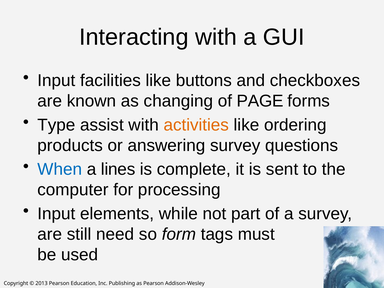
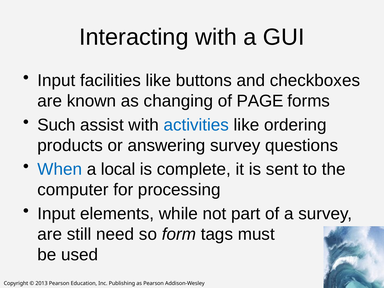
Type: Type -> Such (56, 125)
activities colour: orange -> blue (196, 125)
lines: lines -> local (118, 169)
